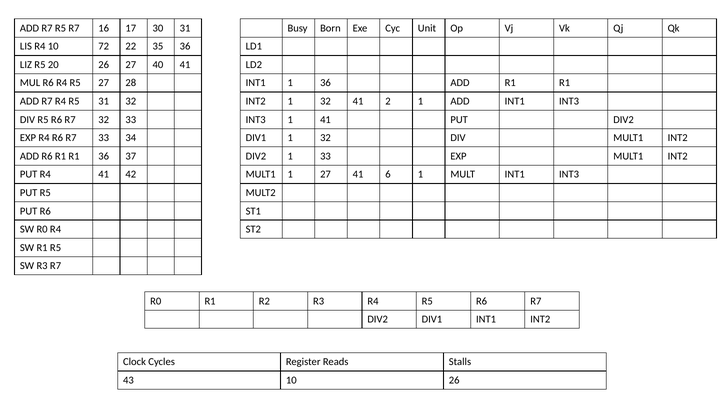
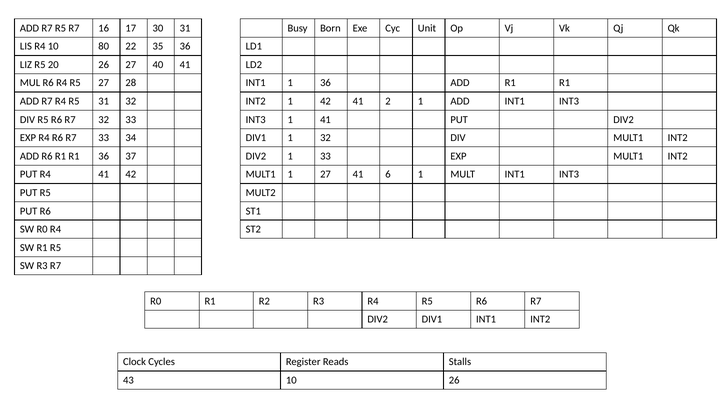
72: 72 -> 80 (104, 46)
INT2 1 32: 32 -> 42 (325, 101)
